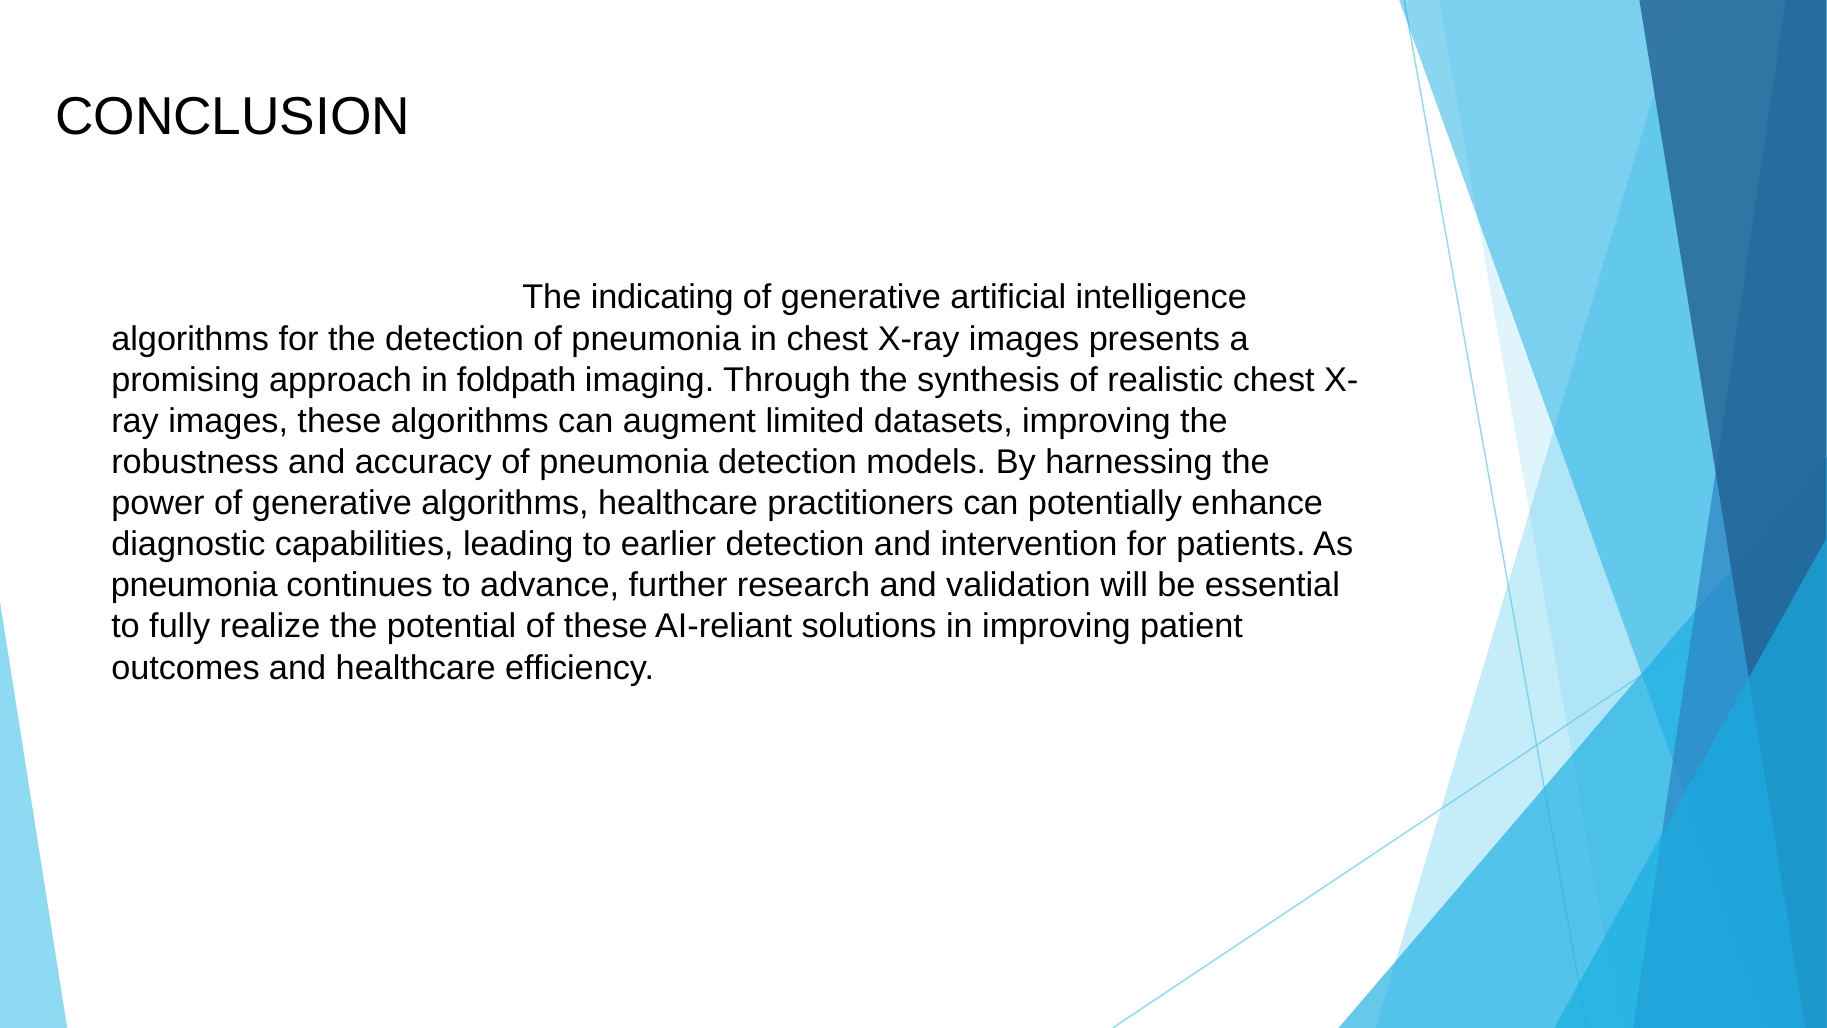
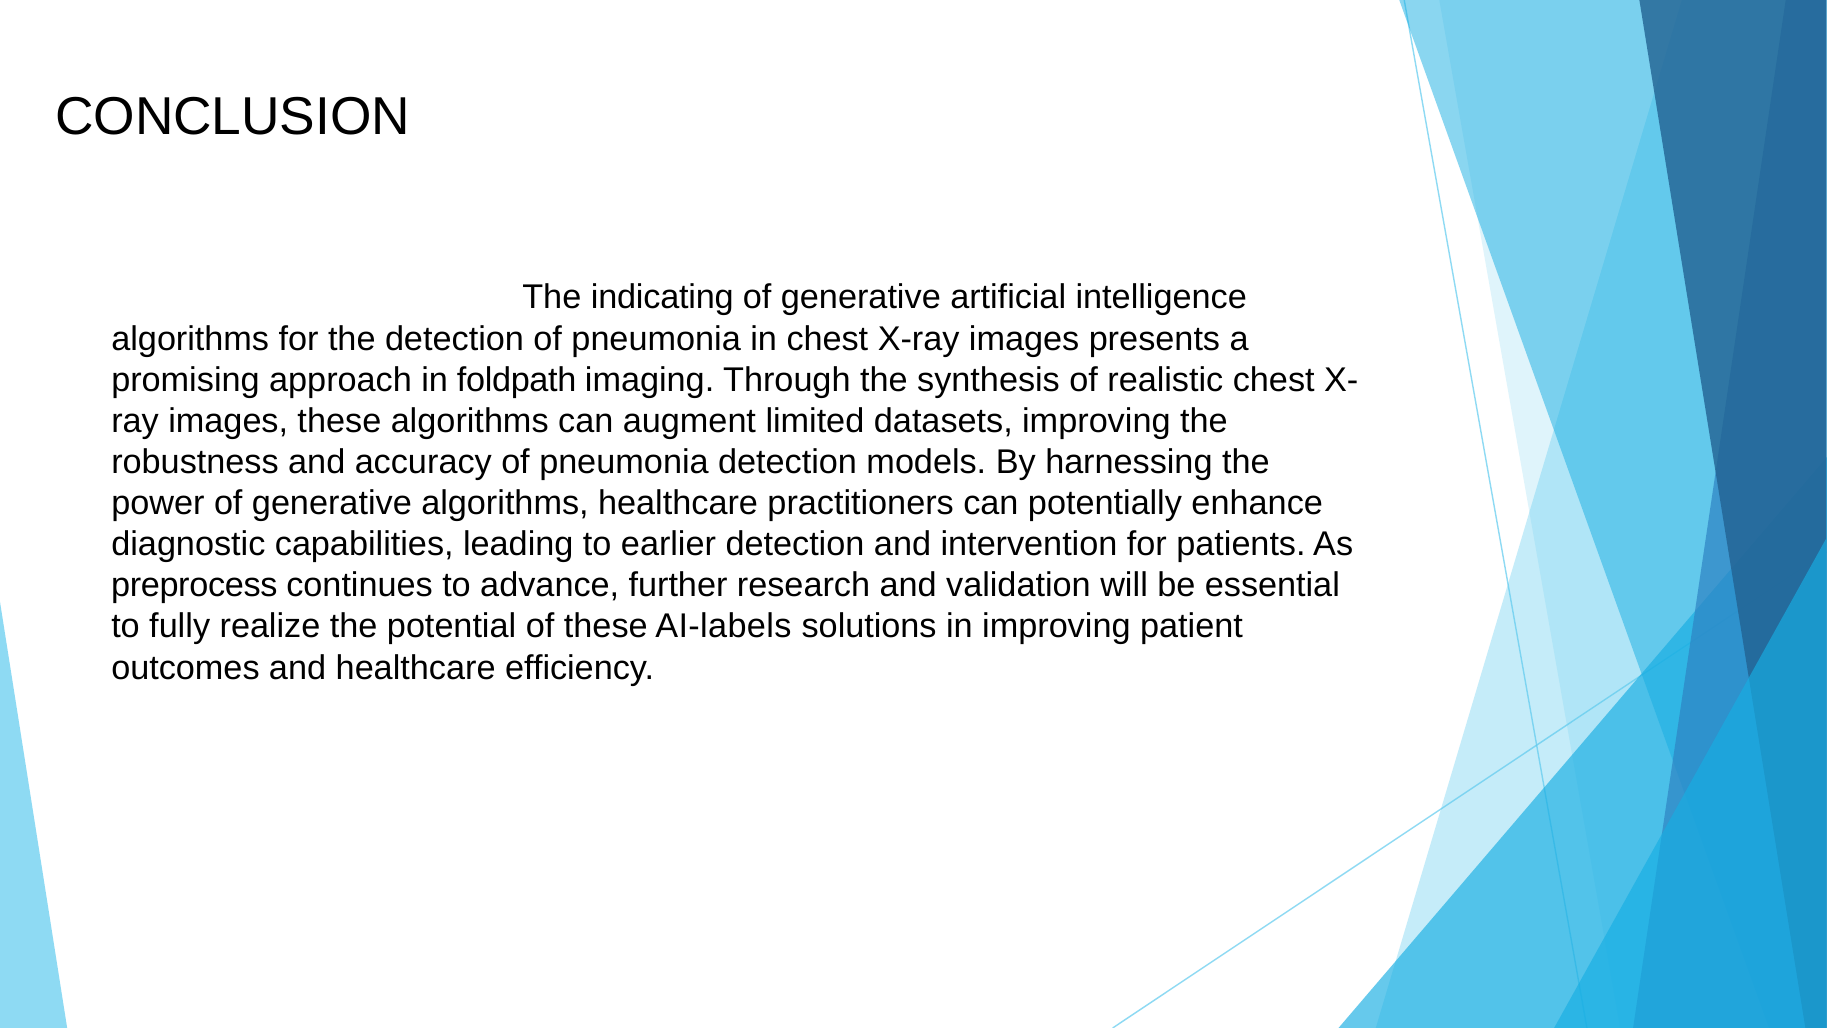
pneumonia: pneumonia -> preprocess (194, 585)
AI-reliant: AI-reliant -> AI-labels (723, 626)
